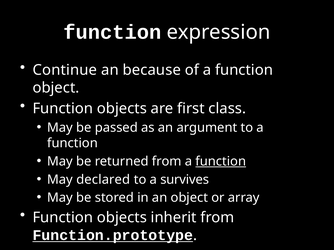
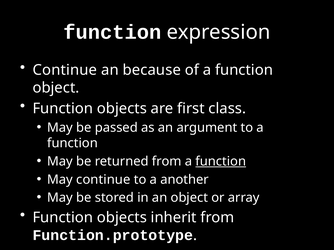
May declared: declared -> continue (103, 180)
survives: survives -> another (185, 180)
Function.prototype underline: present -> none (113, 236)
